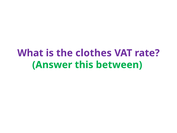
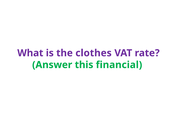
between: between -> financial (119, 65)
